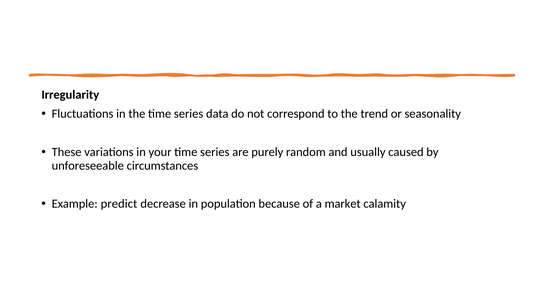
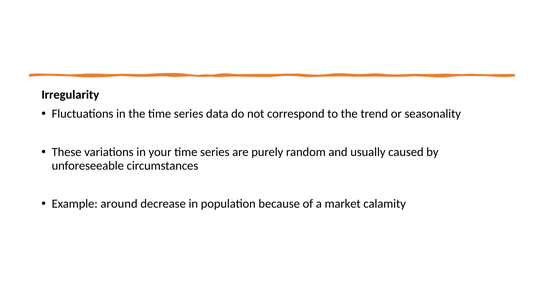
predict: predict -> around (119, 204)
